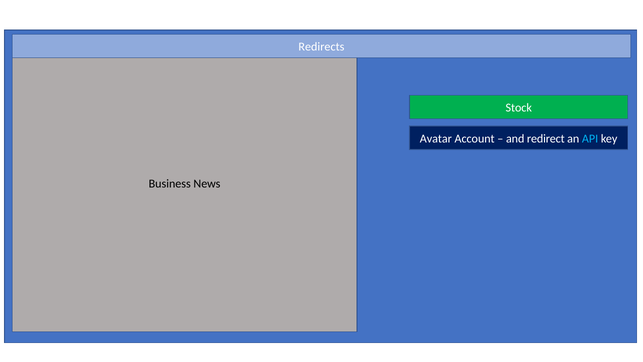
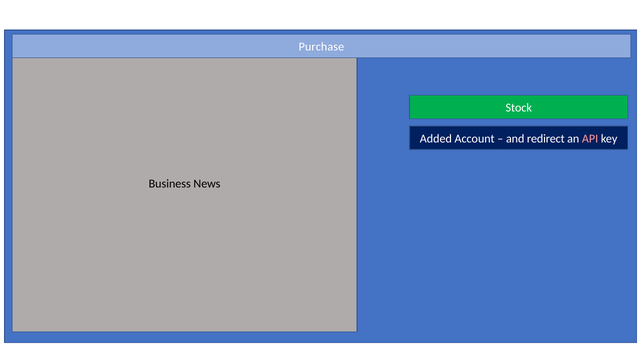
Redirects: Redirects -> Purchase (321, 47)
Avatar: Avatar -> Added (436, 139)
API colour: light blue -> pink (590, 139)
